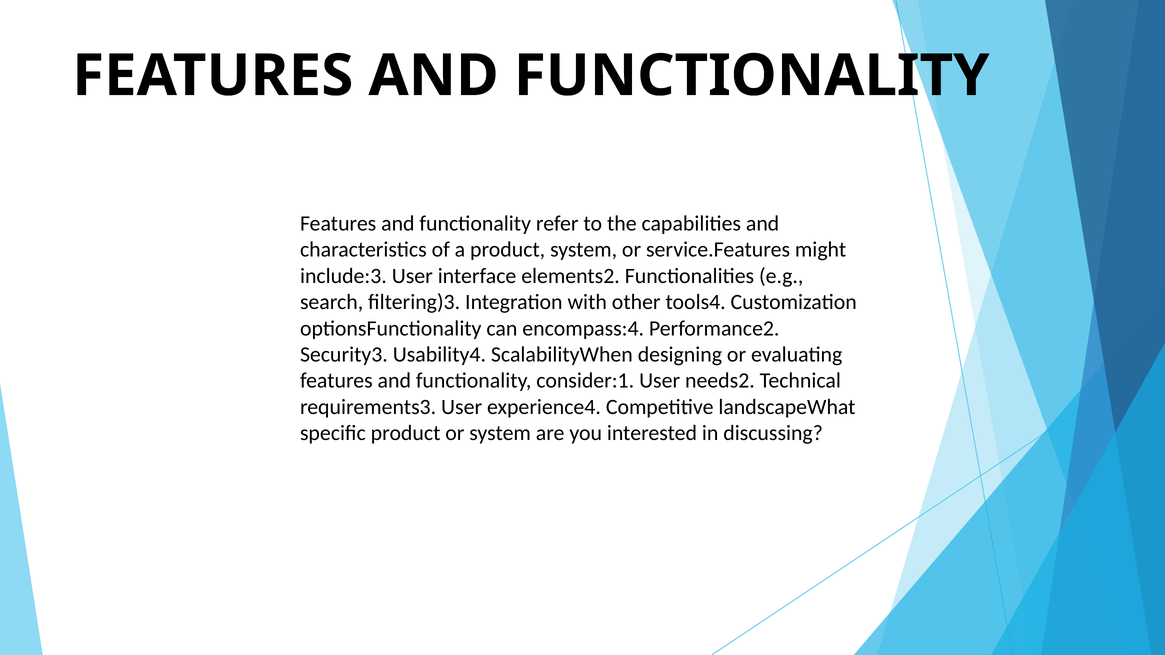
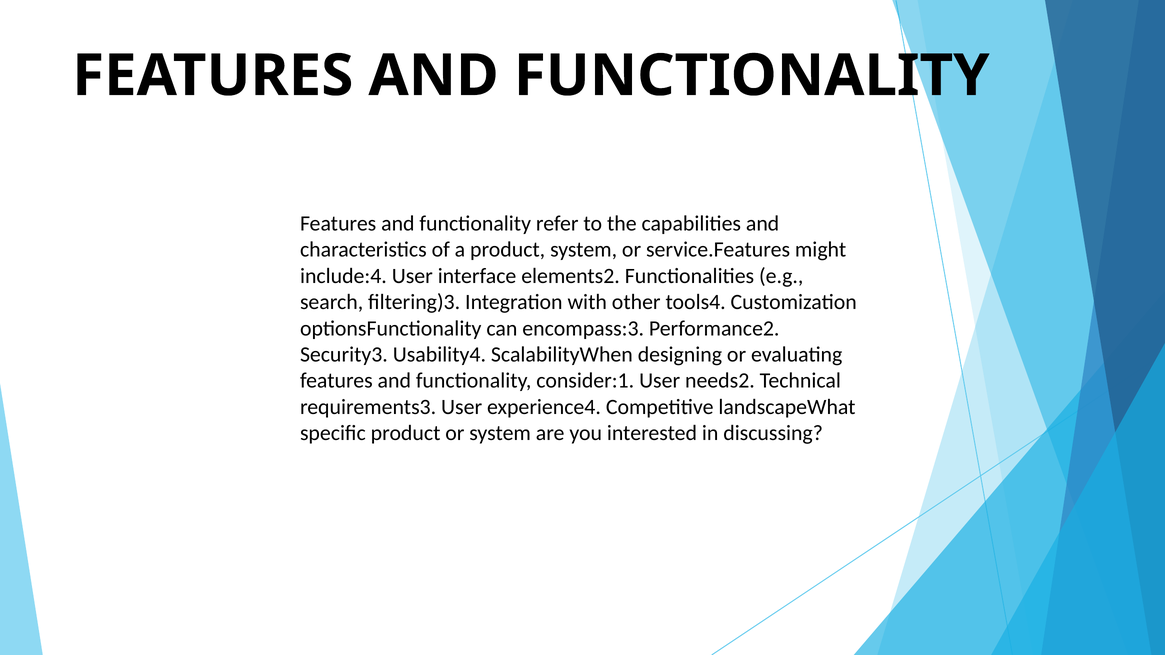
include:3: include:3 -> include:4 (343, 276)
encompass:4: encompass:4 -> encompass:3 (583, 328)
